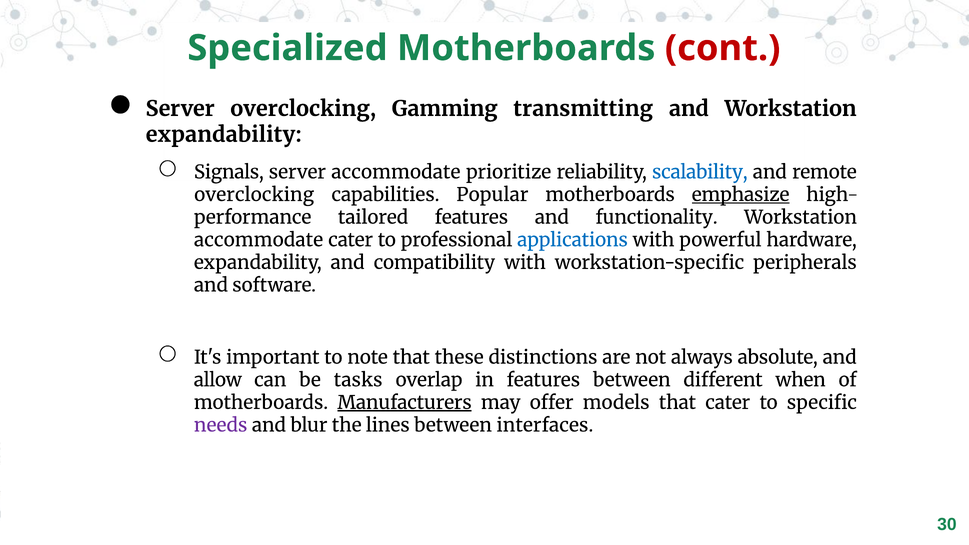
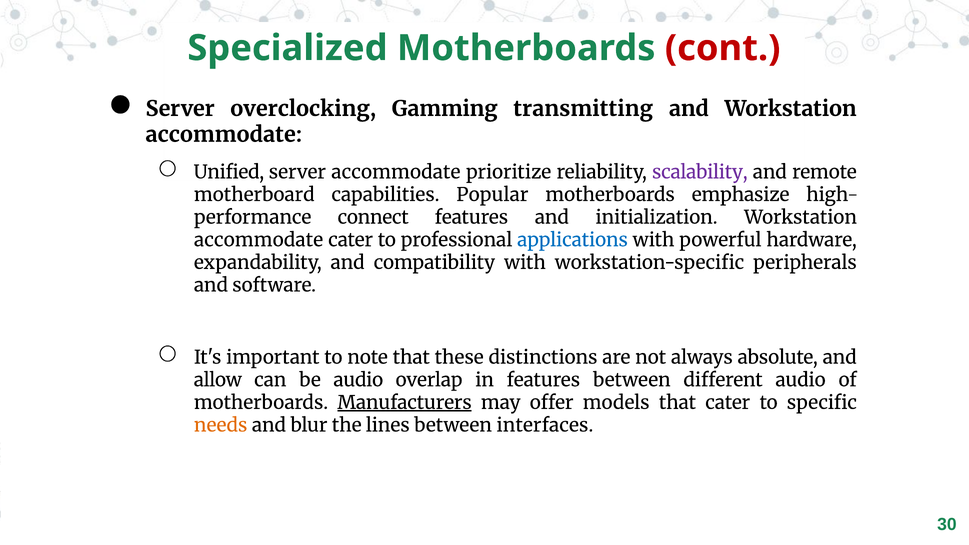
expandability: expandability -> accommodate (224, 135)
Signals: Signals -> Unified (229, 172)
scalability colour: blue -> purple (700, 172)
overclocking: overclocking -> motherboard (254, 195)
emphasize underline: present -> none (741, 195)
tailored: tailored -> connect (373, 217)
functionality: functionality -> initialization (657, 217)
be tasks: tasks -> audio (358, 380)
different when: when -> audio (801, 380)
needs colour: purple -> orange (221, 425)
